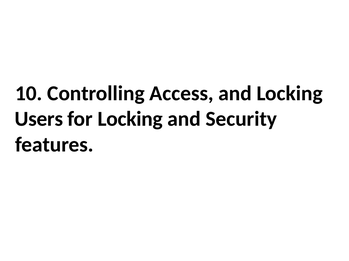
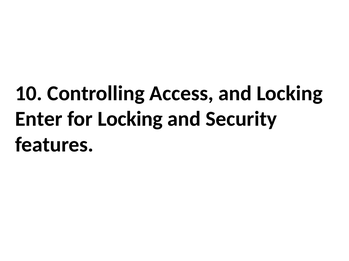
Users: Users -> Enter (39, 119)
